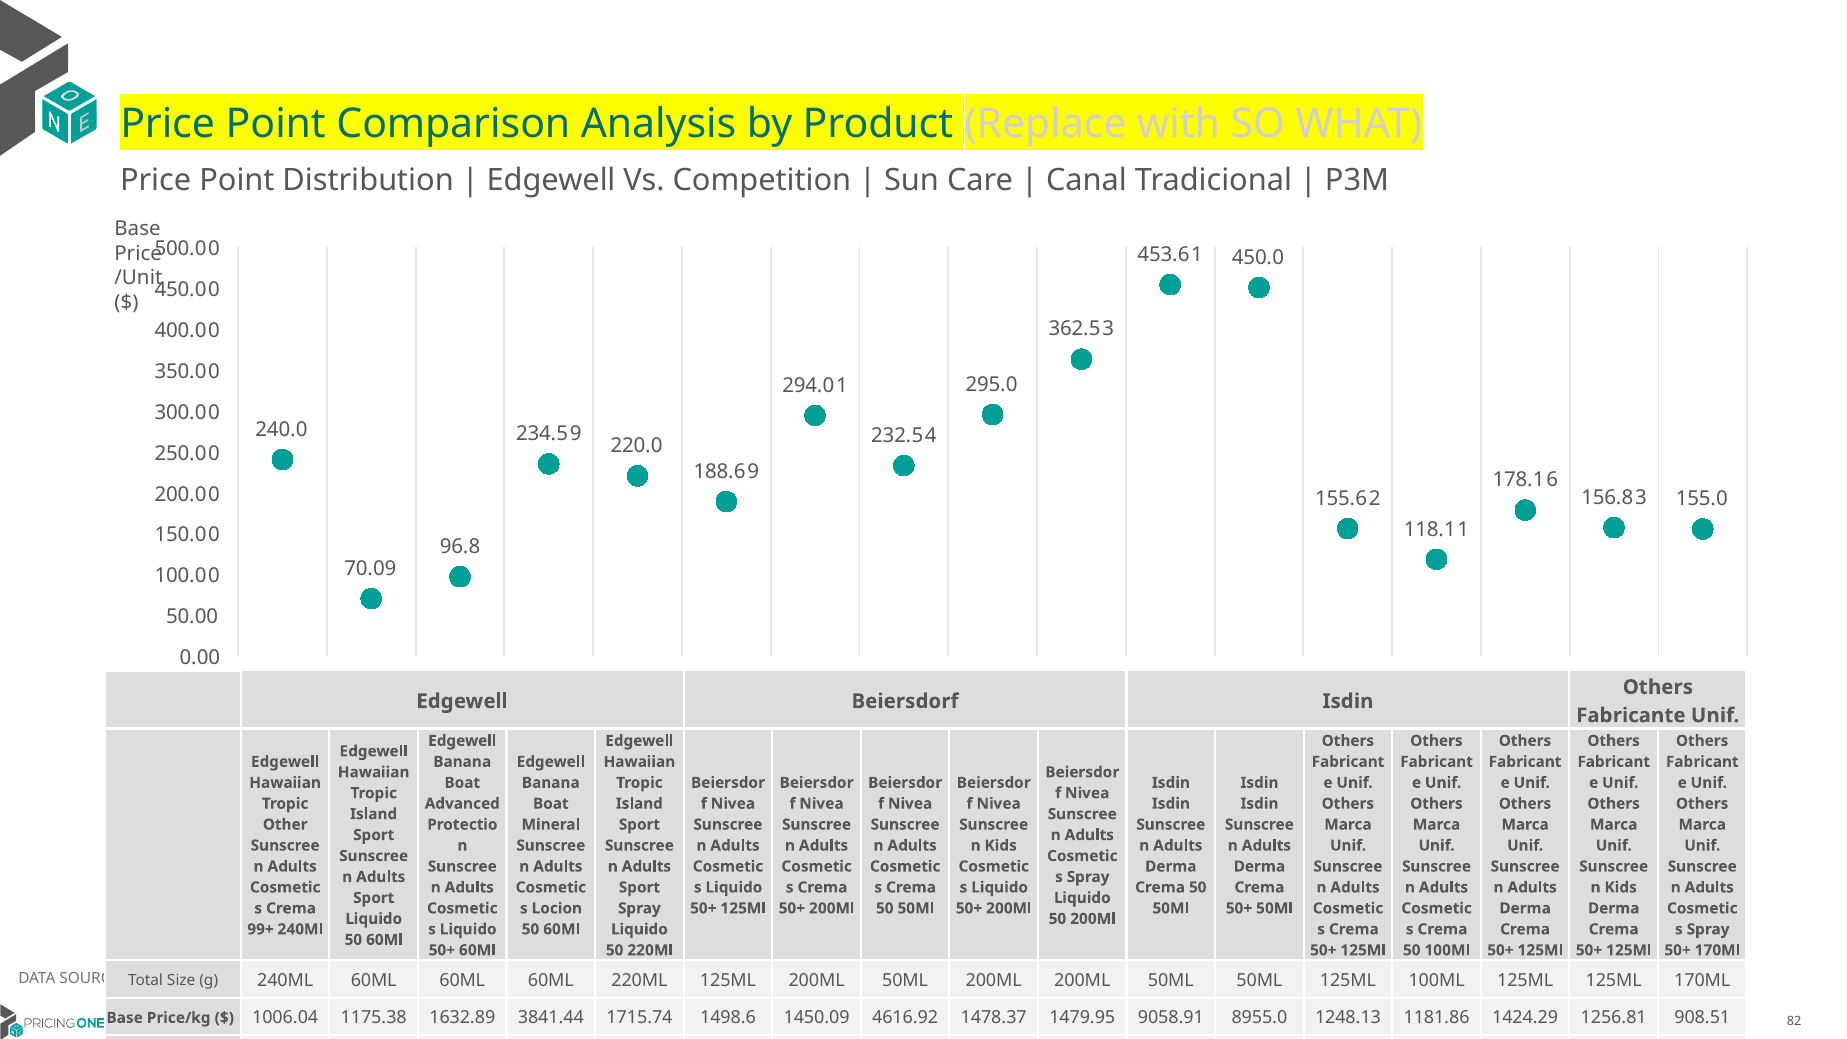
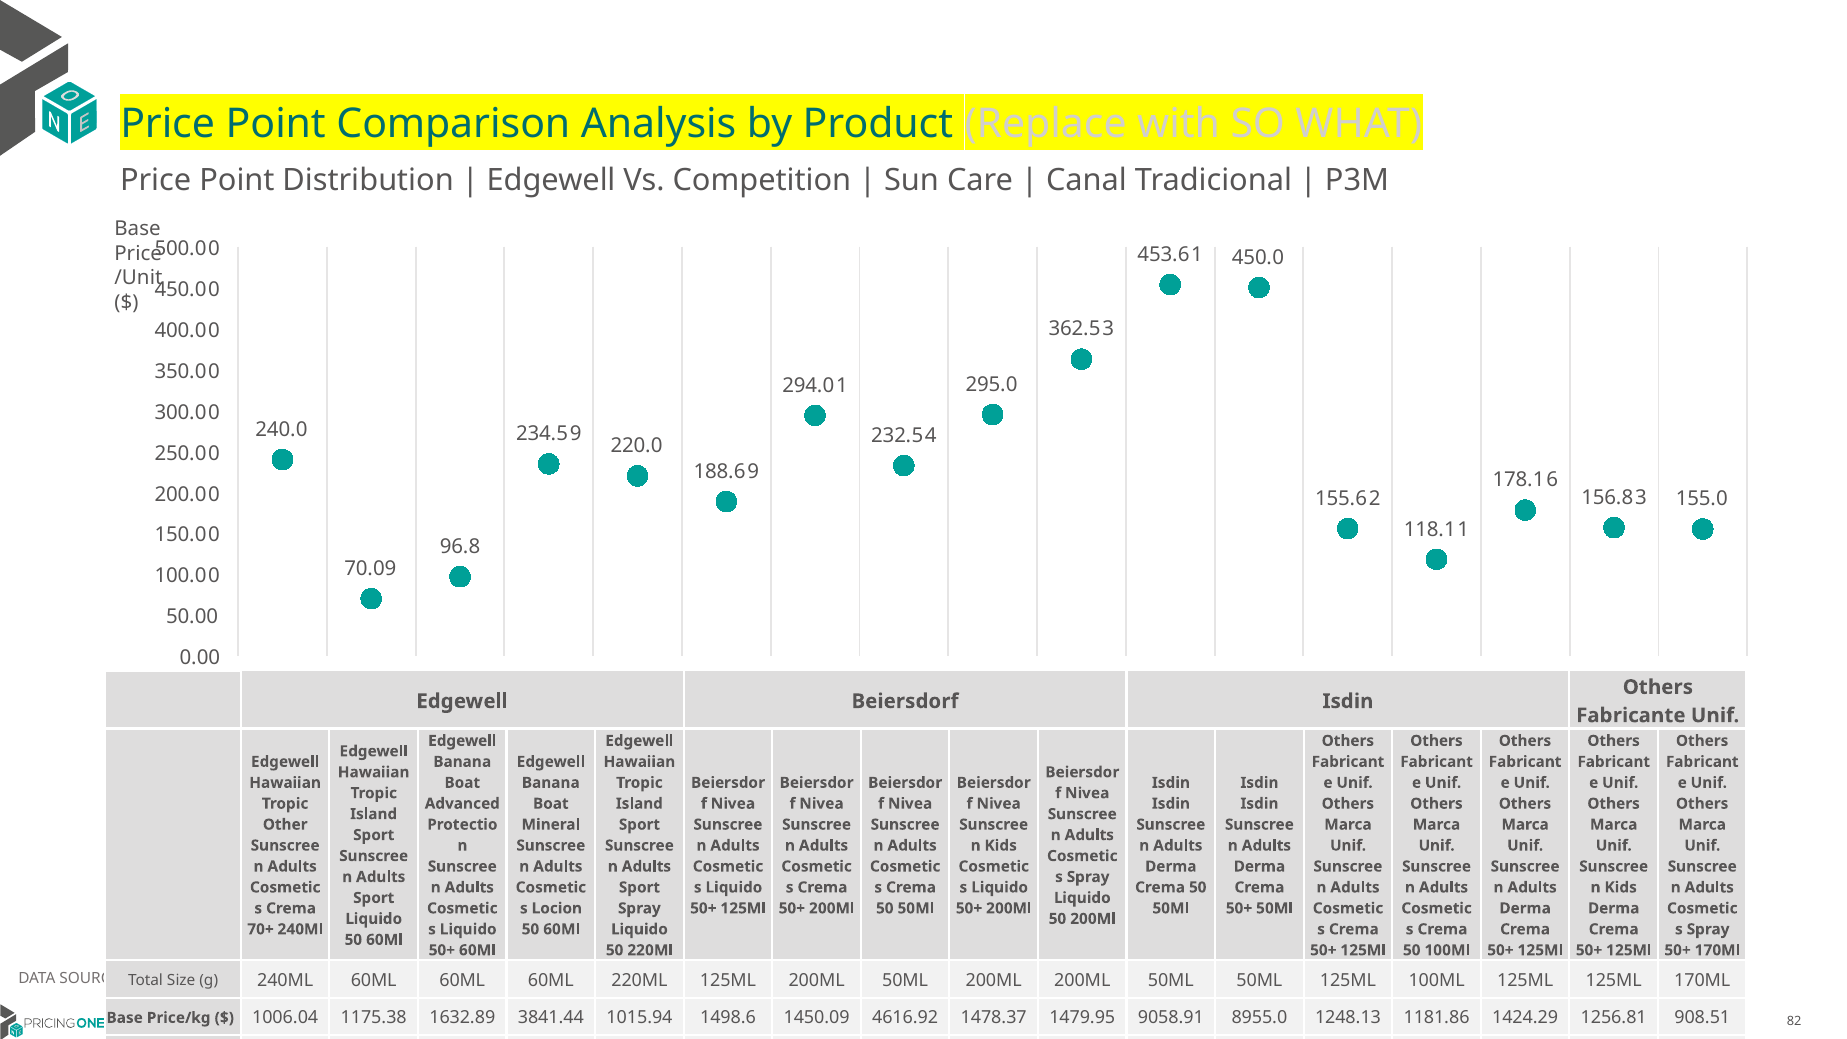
99+: 99+ -> 70+ (260, 929)
1715.74: 1715.74 -> 1015.94 (639, 1018)
